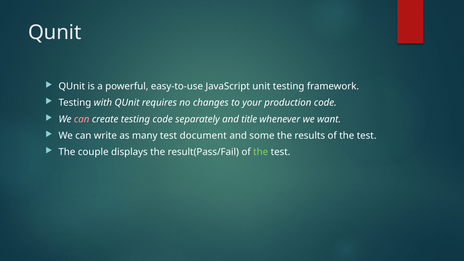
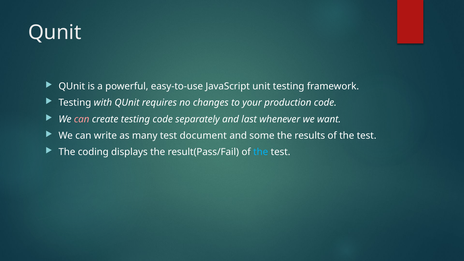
title: title -> last (249, 119)
couple: couple -> coding (93, 152)
the colour: light green -> light blue (261, 152)
